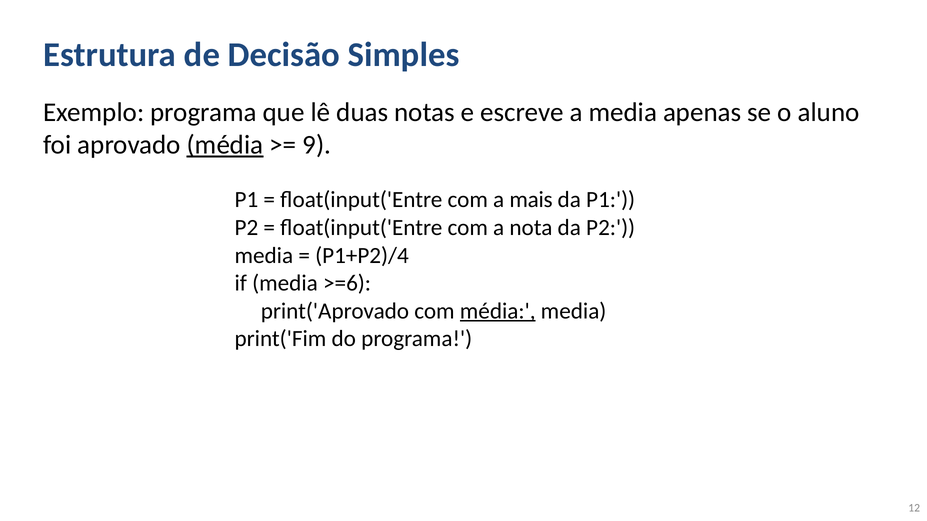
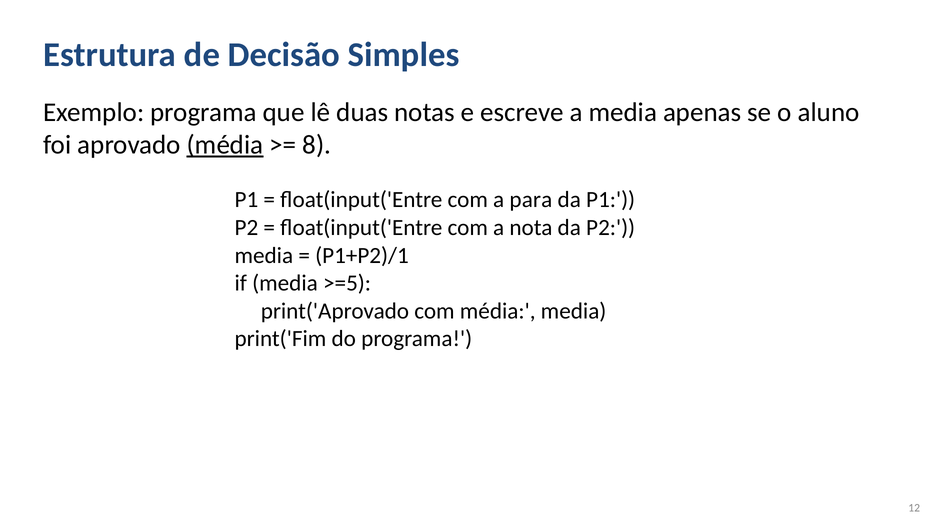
9: 9 -> 8 (317, 145)
mais: mais -> para (531, 200)
P1+P2)/4: P1+P2)/4 -> P1+P2)/1 (362, 256)
>=6: >=6 -> >=5 (347, 283)
média underline: present -> none (498, 311)
